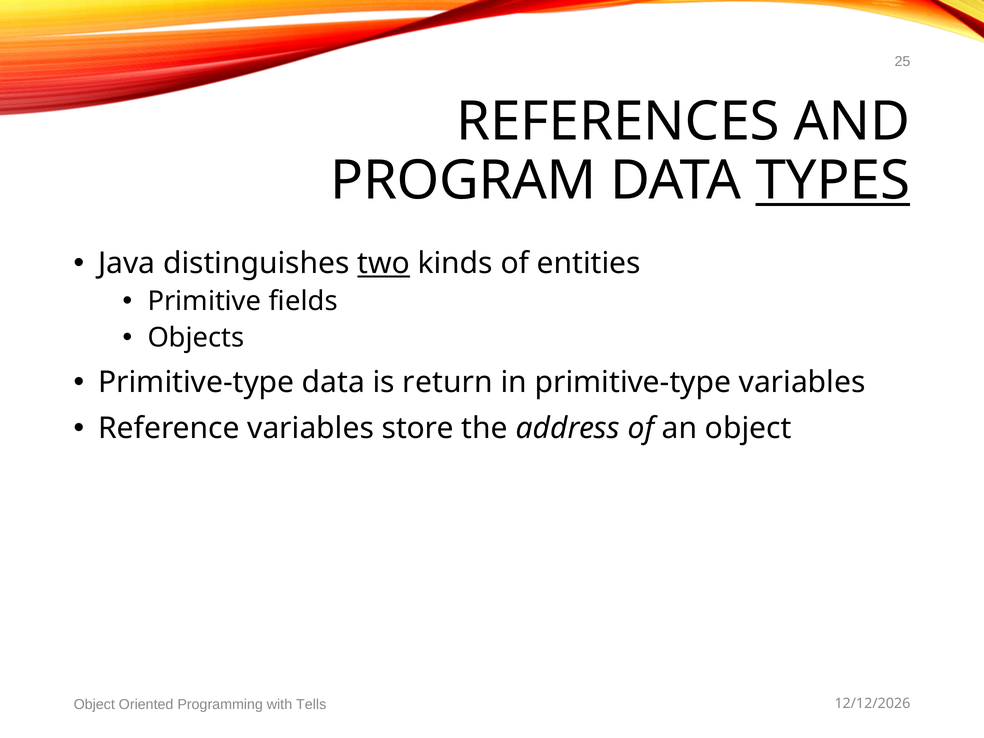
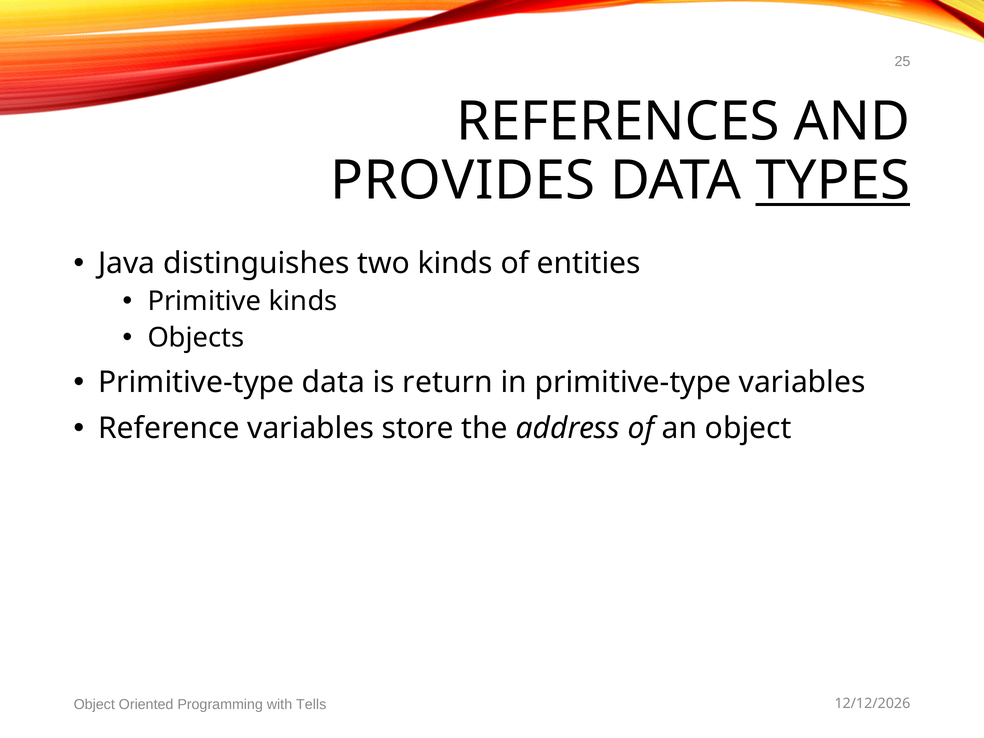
PROGRAM: PROGRAM -> PROVIDES (463, 181)
two underline: present -> none (384, 264)
Primitive fields: fields -> kinds (303, 301)
